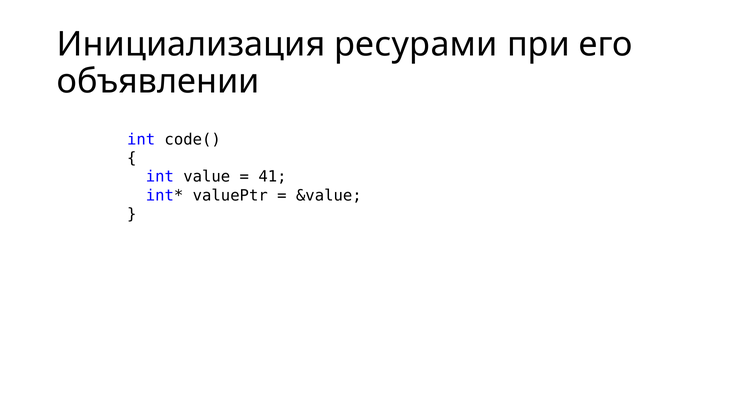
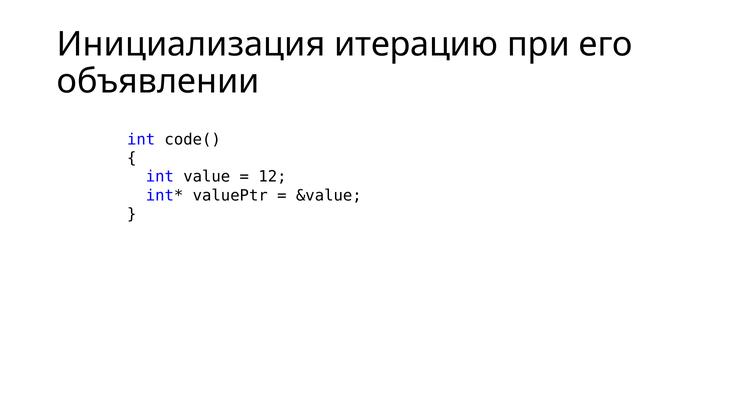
ресурами: ресурами -> итерацию (416, 44)
41: 41 -> 12 (272, 177)
